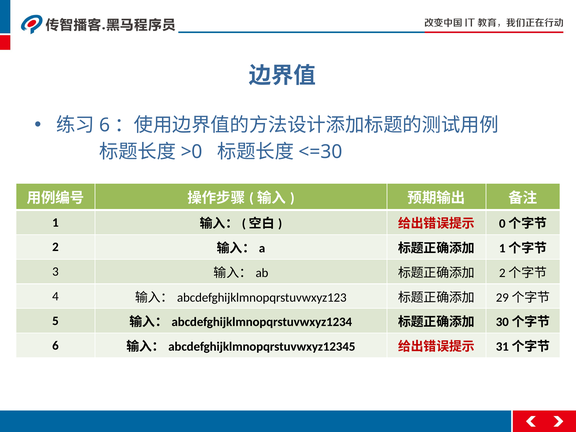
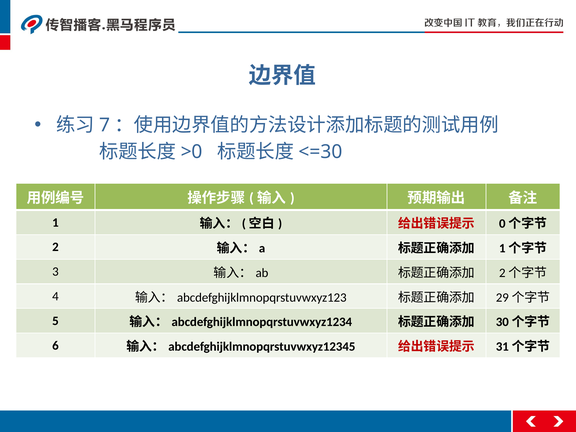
6: 6 -> 7 (105, 125)
